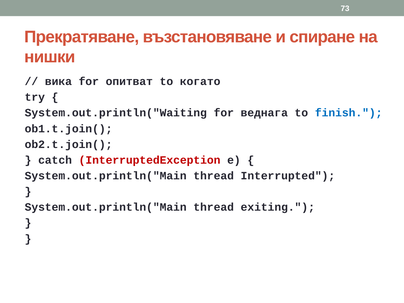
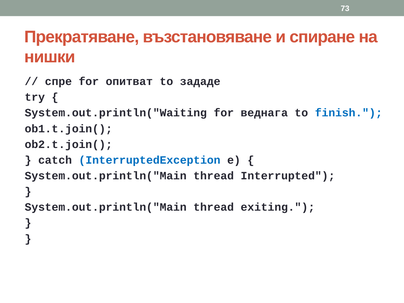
вика: вика -> спре (58, 82)
когато: когато -> зададе (200, 82)
InterruptedException colour: red -> blue (150, 160)
